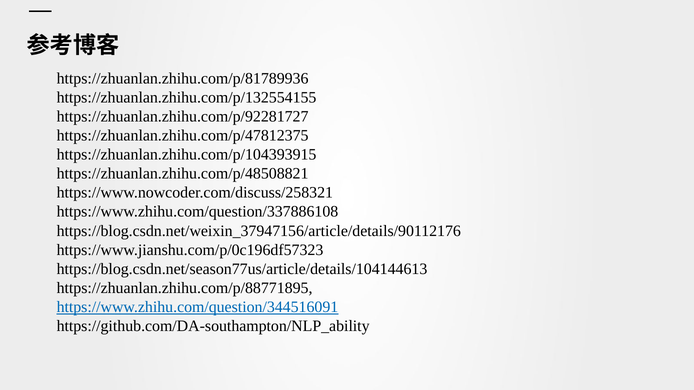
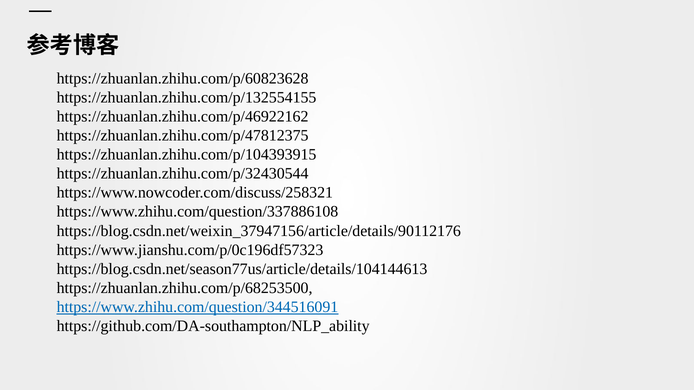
https://zhuanlan.zhihu.com/p/81789936: https://zhuanlan.zhihu.com/p/81789936 -> https://zhuanlan.zhihu.com/p/60823628 (183, 78)
https://zhuanlan.zhihu.com/p/92281727: https://zhuanlan.zhihu.com/p/92281727 -> https://zhuanlan.zhihu.com/p/46922162 (183, 117)
https://zhuanlan.zhihu.com/p/48508821: https://zhuanlan.zhihu.com/p/48508821 -> https://zhuanlan.zhihu.com/p/32430544 (183, 174)
https://zhuanlan.zhihu.com/p/88771895: https://zhuanlan.zhihu.com/p/88771895 -> https://zhuanlan.zhihu.com/p/68253500 (185, 288)
